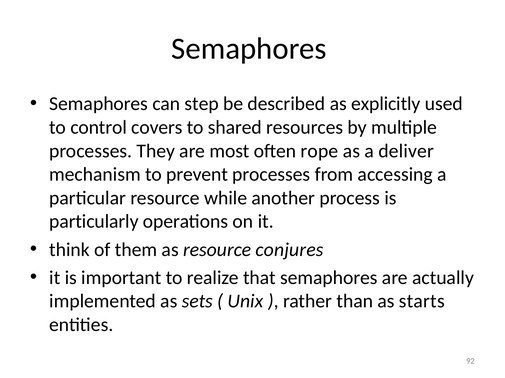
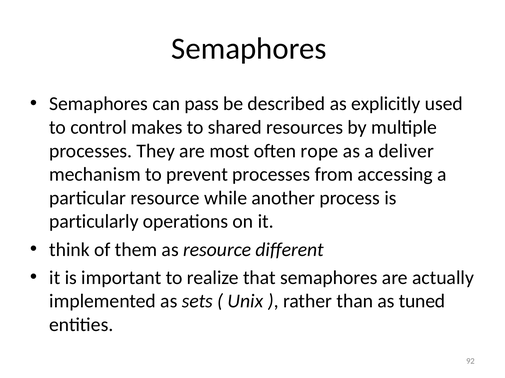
step: step -> pass (202, 104)
covers: covers -> makes (157, 128)
conjures: conjures -> different (290, 250)
starts: starts -> tuned (422, 302)
